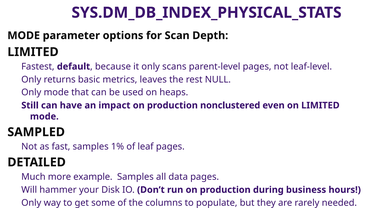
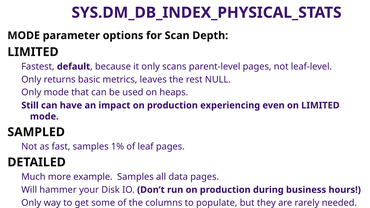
nonclustered: nonclustered -> experiencing (230, 105)
